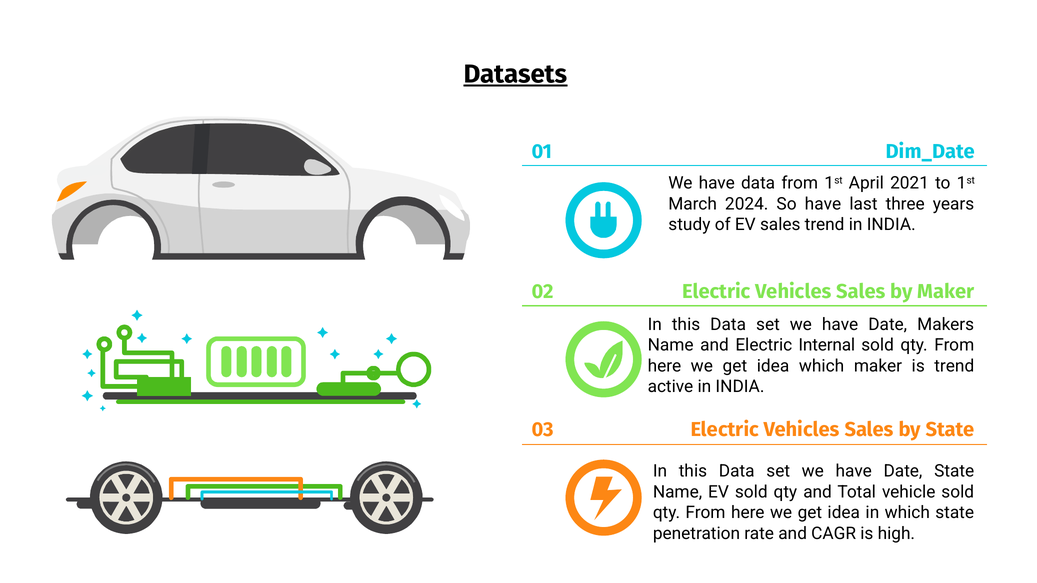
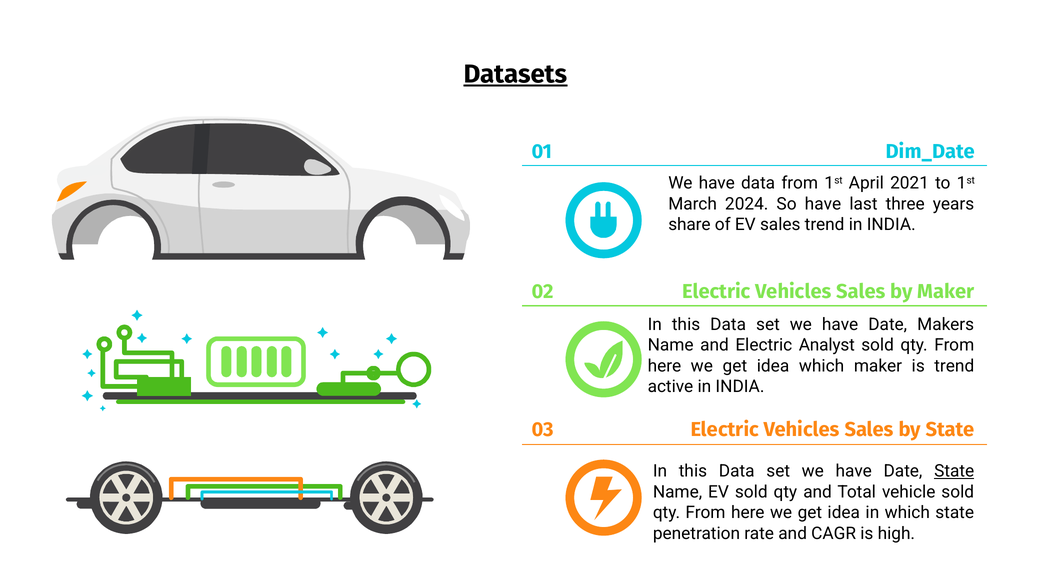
study: study -> share (689, 225)
Internal: Internal -> Analyst (827, 345)
State underline: none -> present (954, 471)
